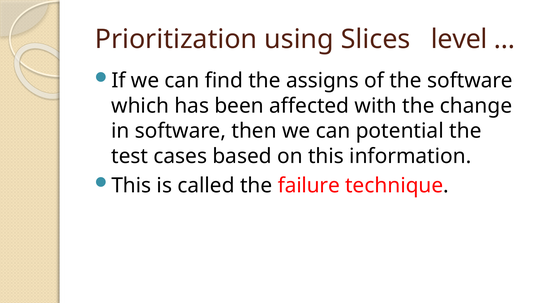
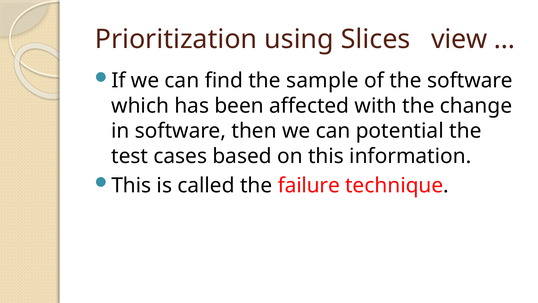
level: level -> view (459, 39)
assigns: assigns -> sample (322, 81)
